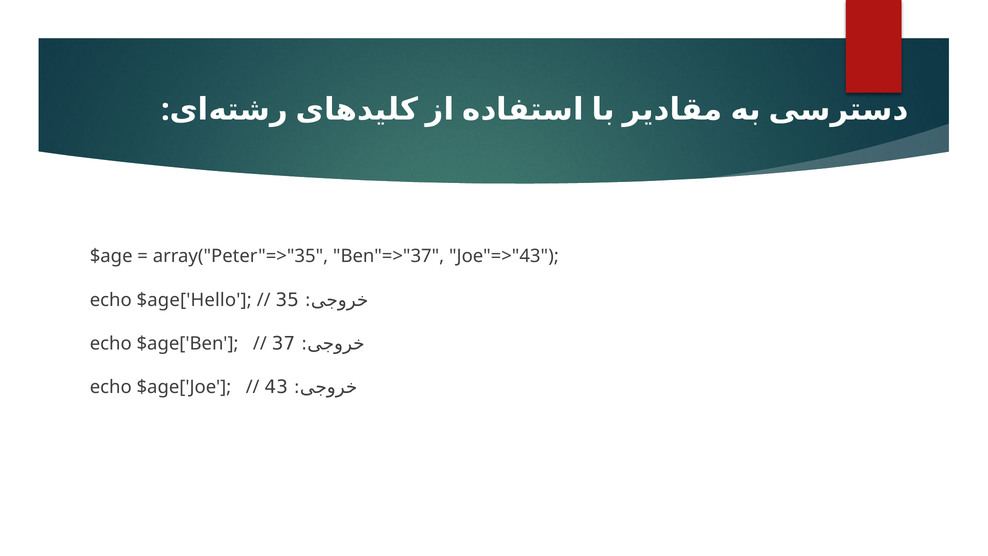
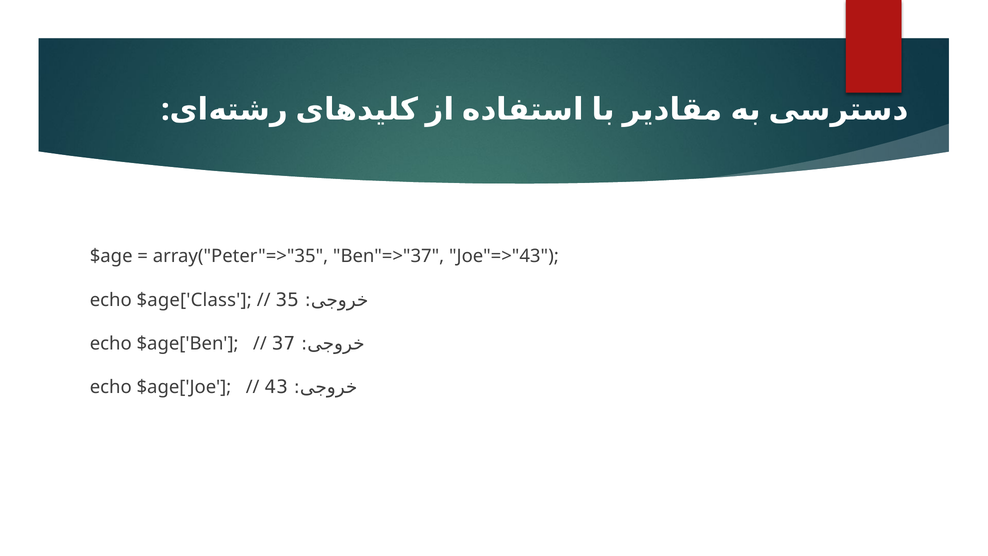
$age['Hello: $age['Hello -> $age['Class (194, 300)
